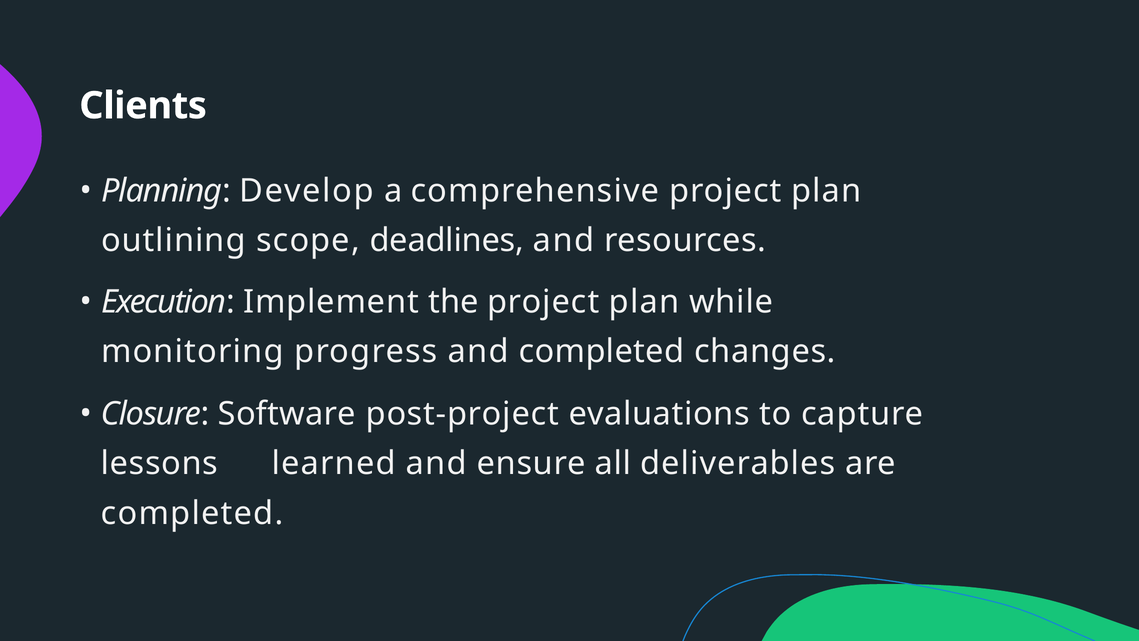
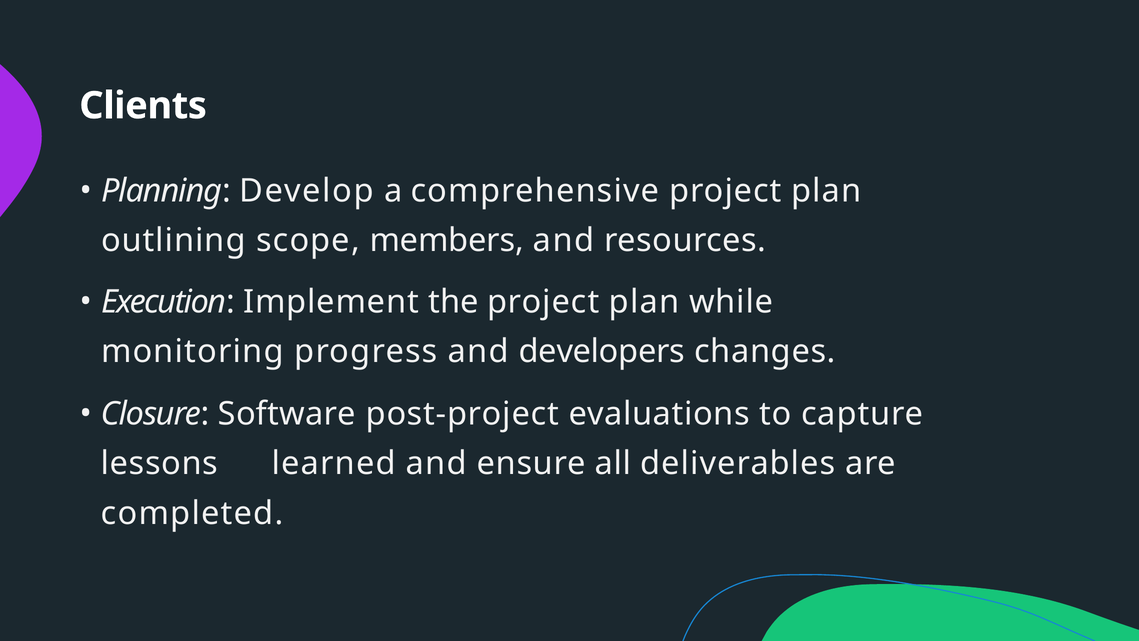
deadlines: deadlines -> members (447, 241)
and completed: completed -> developers (602, 352)
